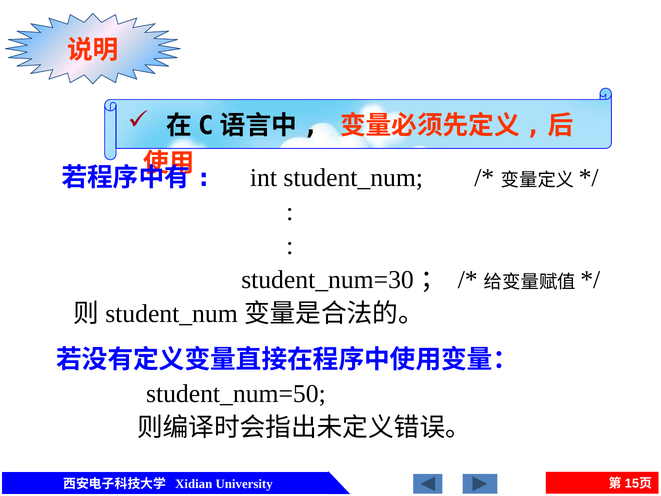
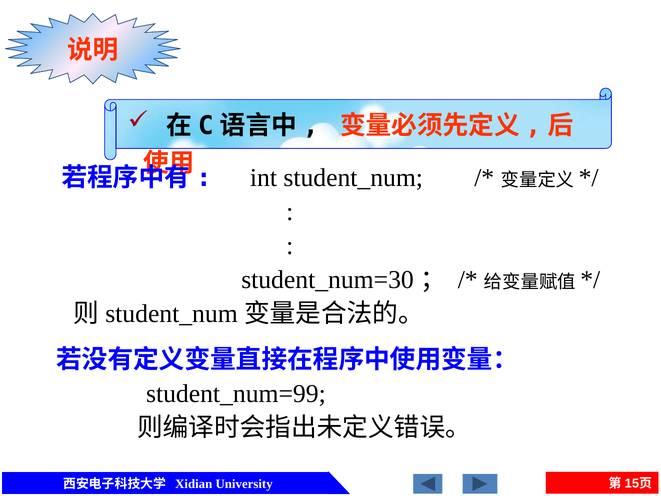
student_num=50: student_num=50 -> student_num=99 (236, 393)
